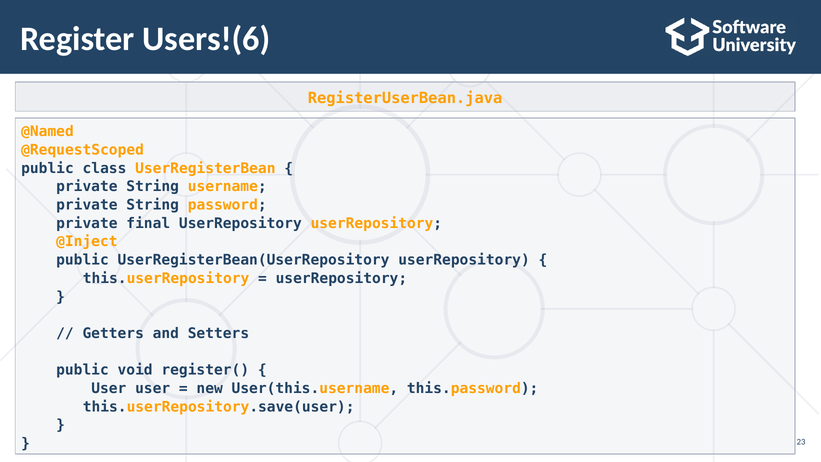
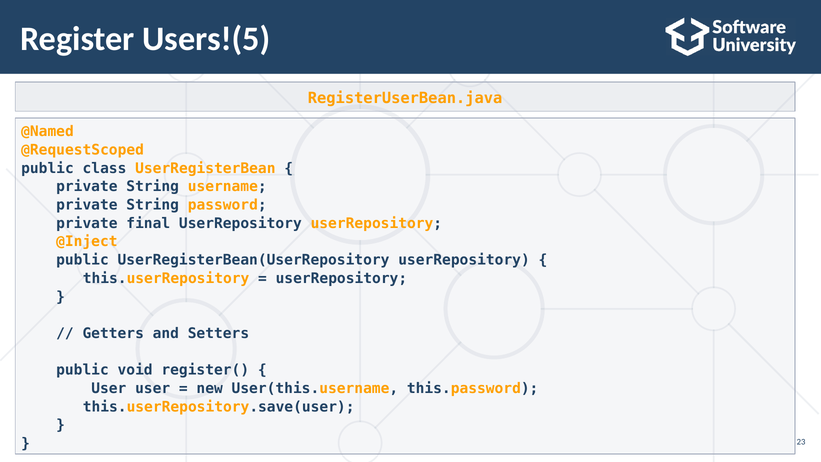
Users!(6: Users!(6 -> Users!(5 (206, 39)
